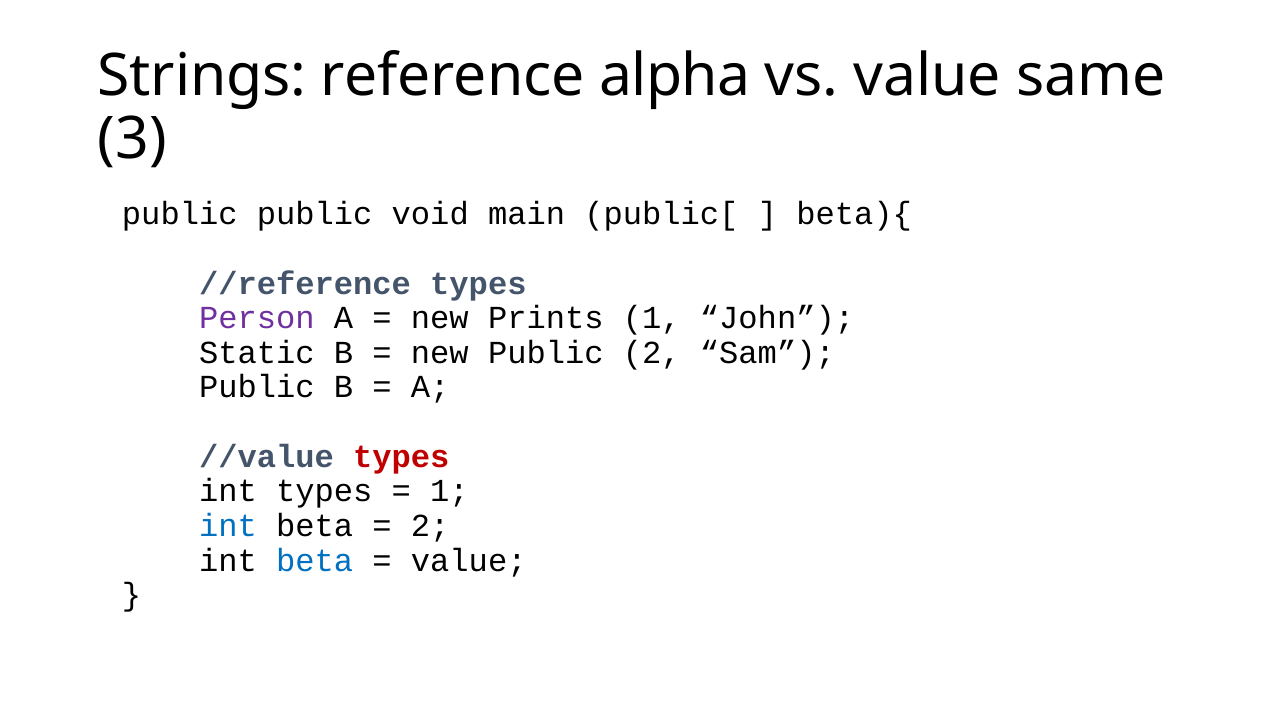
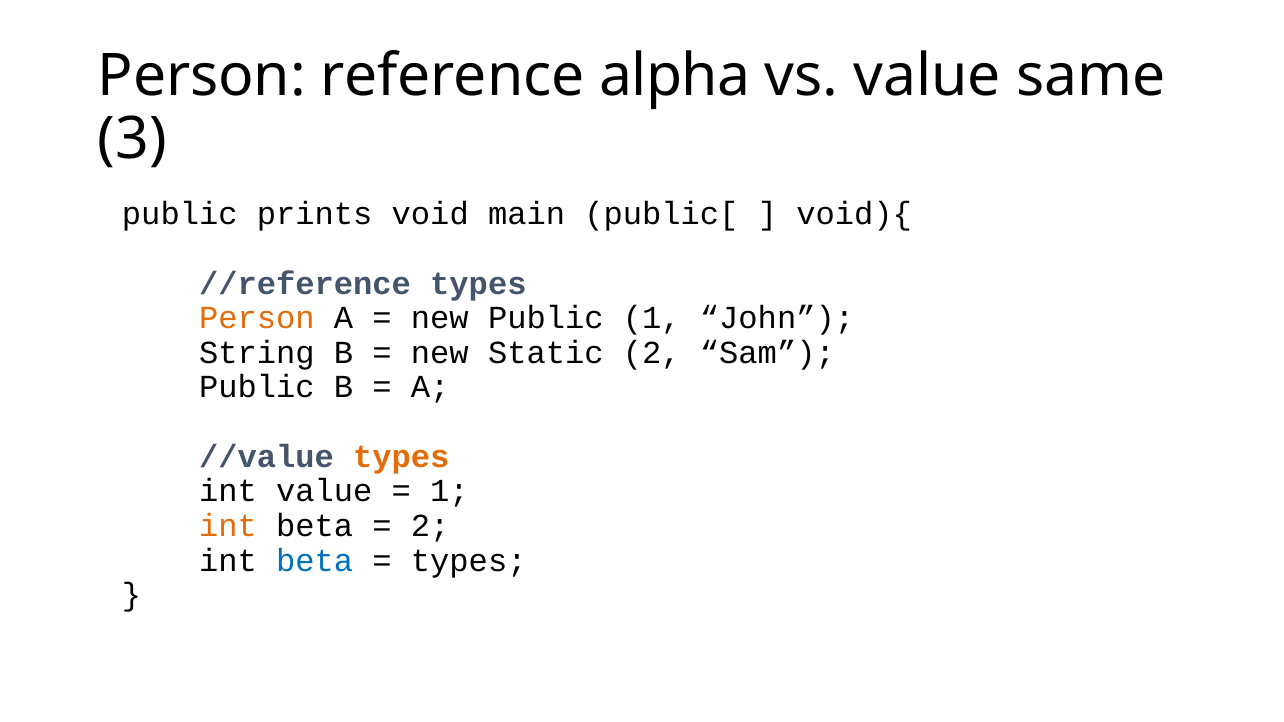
Strings: Strings -> Person (202, 76)
public public: public -> prints (315, 214)
beta){: beta){ -> void){ (854, 214)
Person colour: purple -> orange (257, 318)
new Prints: Prints -> Public (546, 318)
Static: Static -> String (257, 353)
new Public: Public -> Static (546, 353)
types colour: red -> orange (401, 457)
int types: types -> value (324, 491)
int colour: blue -> orange (228, 526)
value: value -> types (469, 561)
